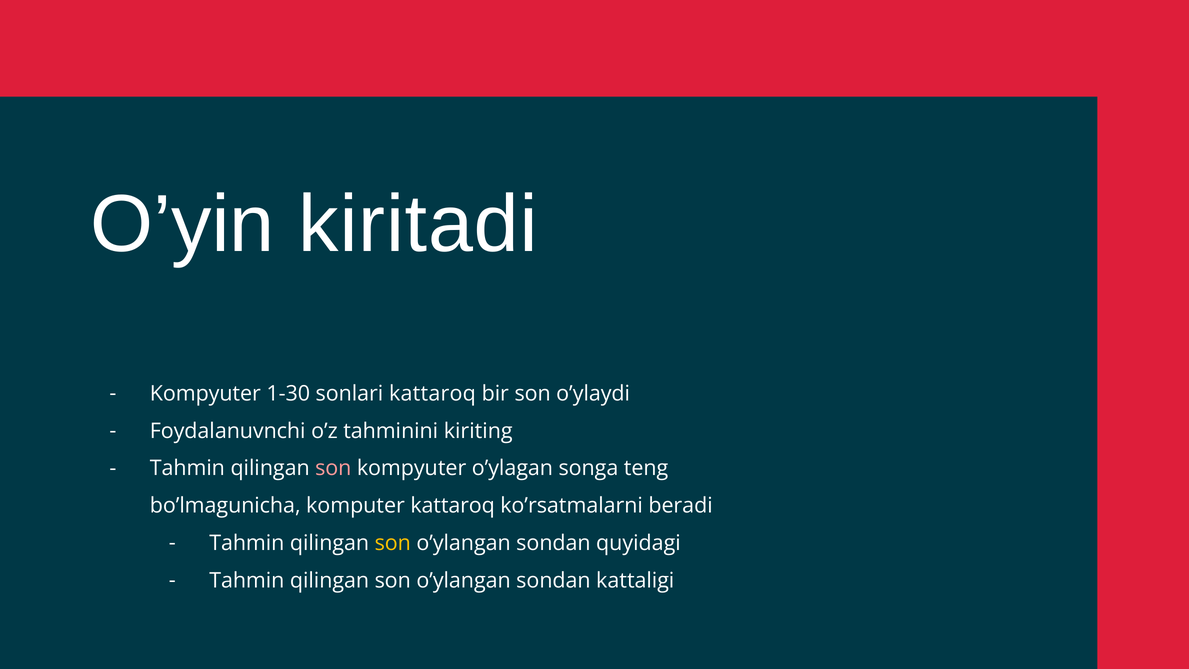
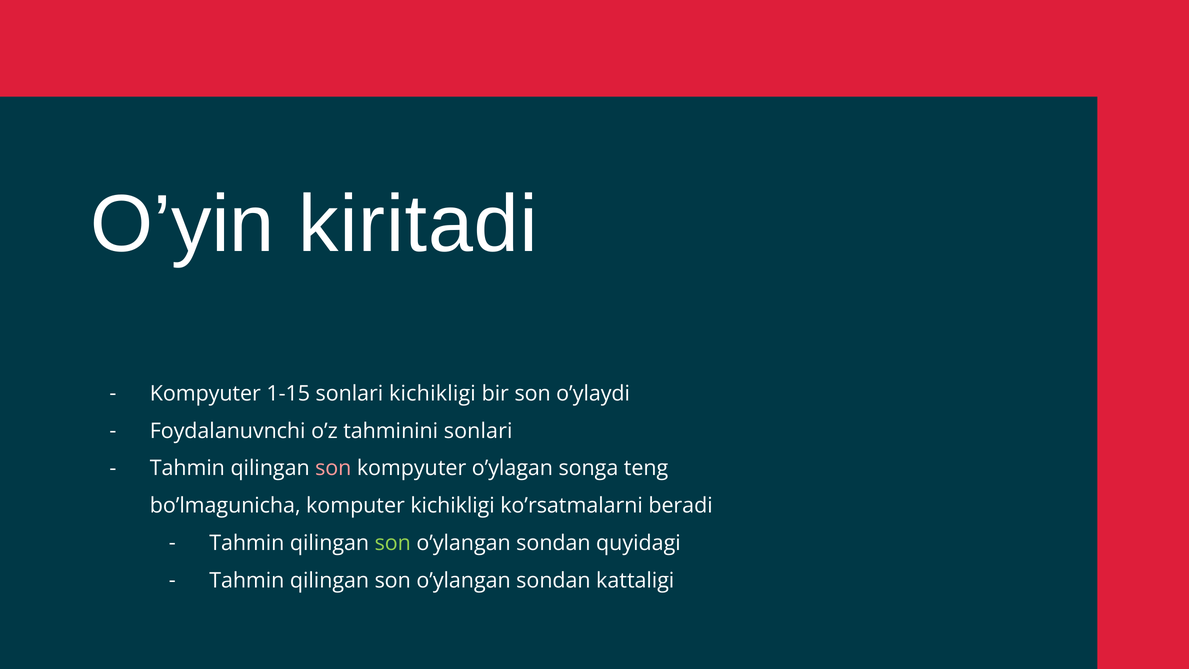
1-30: 1-30 -> 1-15 (288, 394)
sonlari kattaroq: kattaroq -> kichikligi (432, 394)
tahminini kiriting: kiriting -> sonlari (478, 431)
komputer kattaroq: kattaroq -> kichikligi (453, 506)
son colour: yellow -> light green (393, 543)
